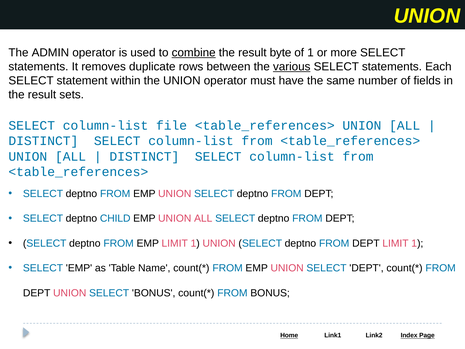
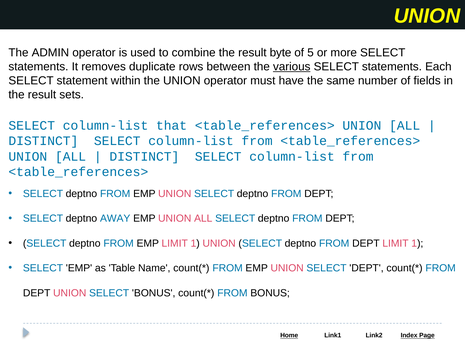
combine underline: present -> none (194, 53)
of 1: 1 -> 5 (311, 53)
file: file -> that (172, 125)
CHILD: CHILD -> AWAY (115, 218)
